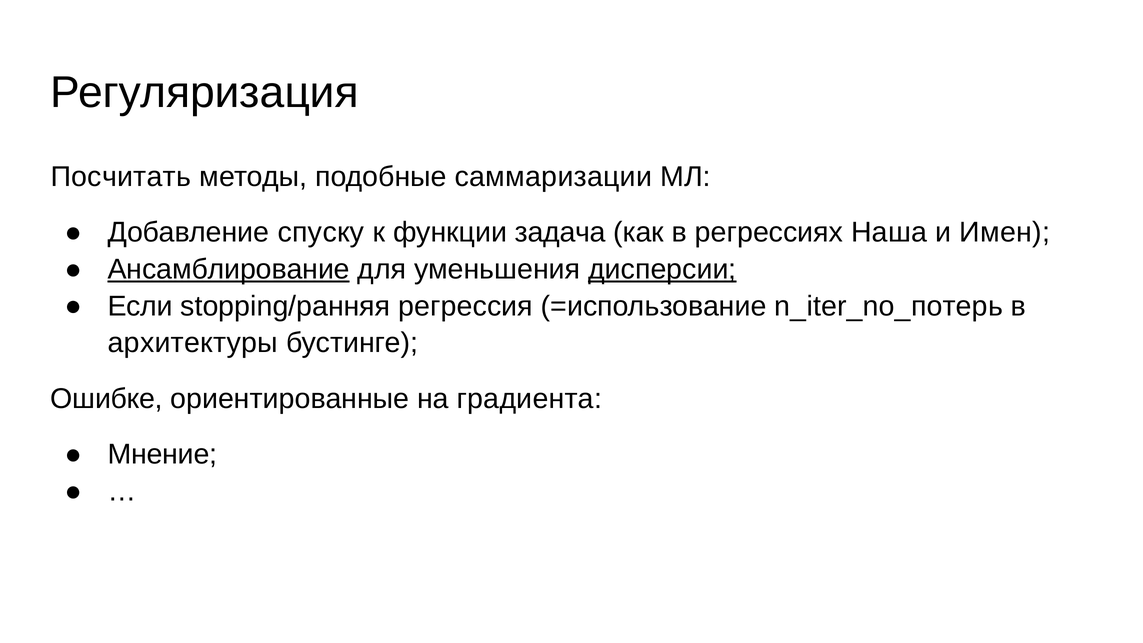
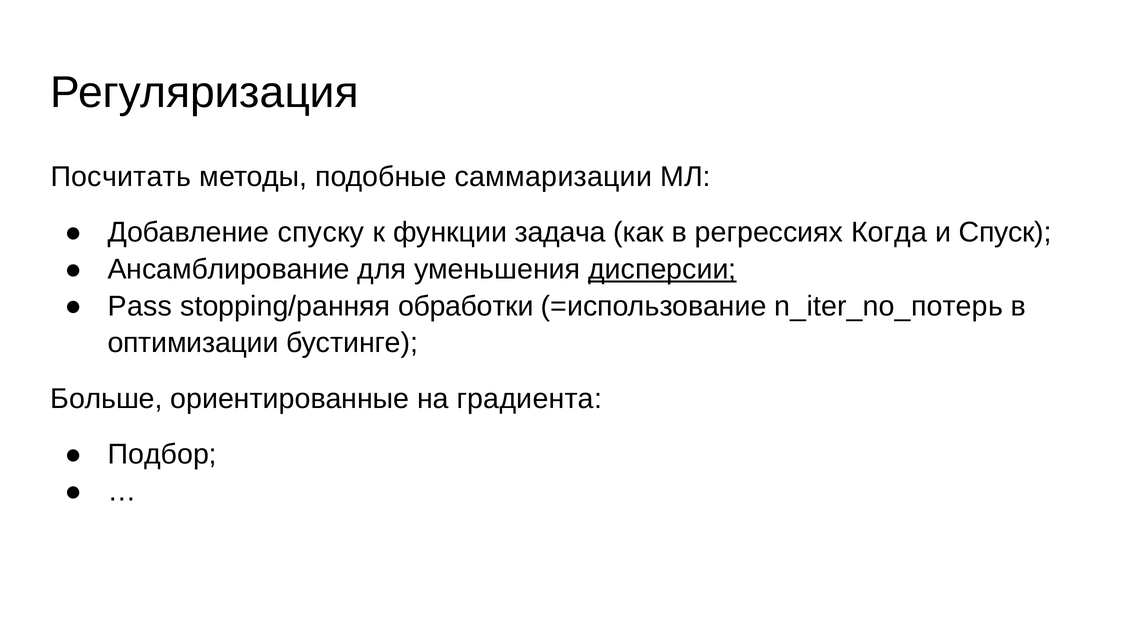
Наша: Наша -> Когда (889, 233)
Имен: Имен -> Спуск (1005, 233)
Ансамблирование underline: present -> none (229, 269)
Если: Если -> Pass (140, 306)
регрессия: регрессия -> обработки (466, 306)
архитектуры: архитектуры -> оптимизации (193, 343)
Ошибке: Ошибке -> Больше (107, 399)
Мнение: Мнение -> Подбор (162, 454)
